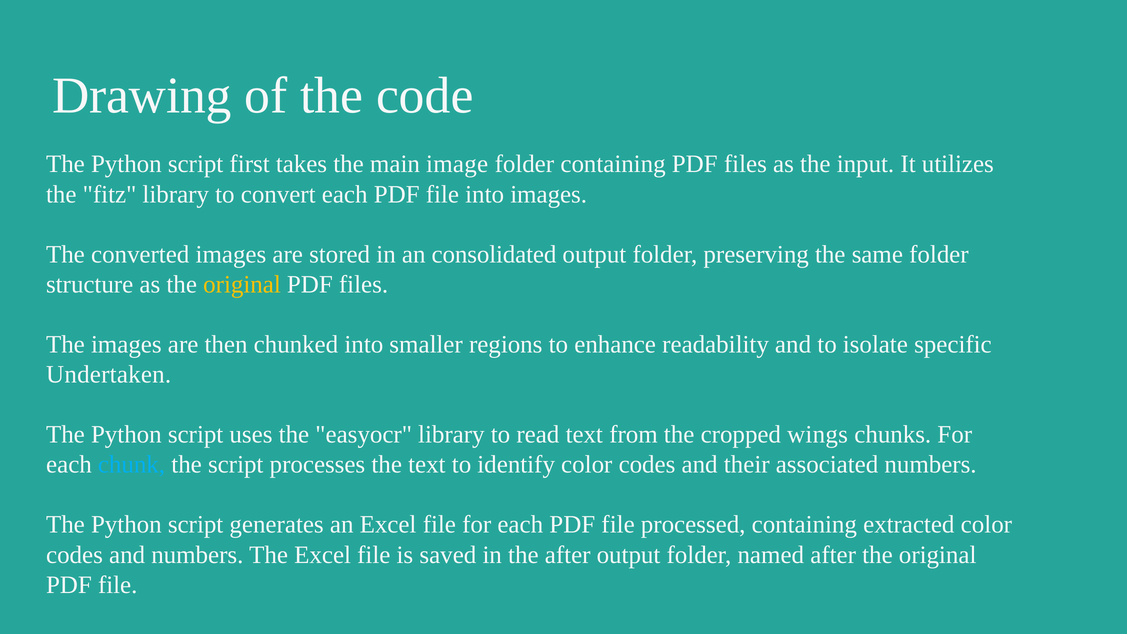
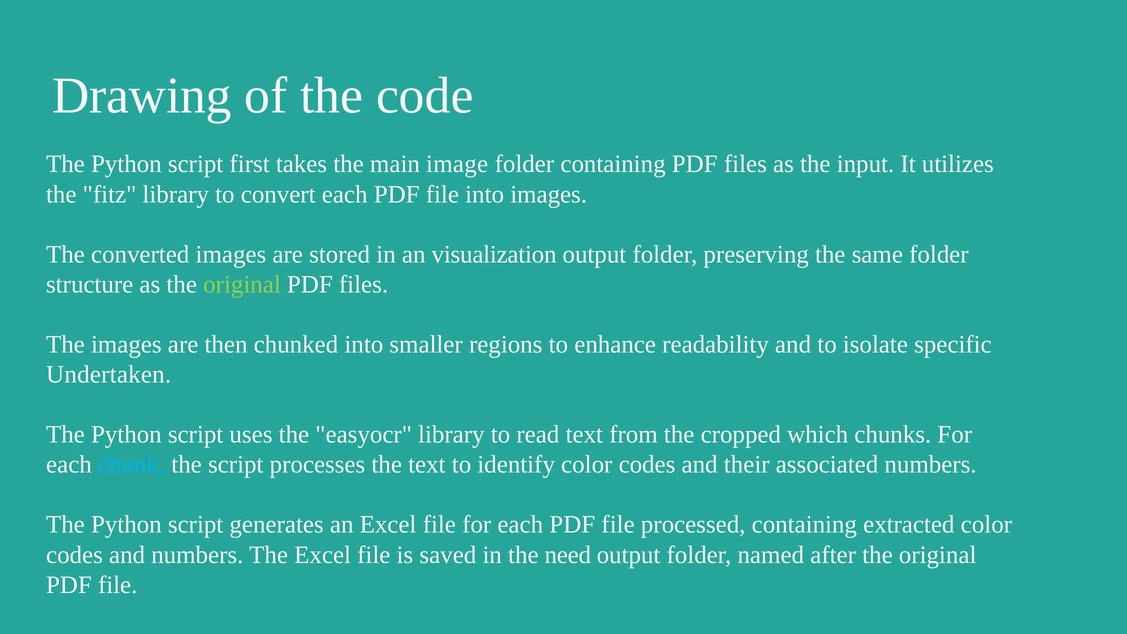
consolidated: consolidated -> visualization (494, 254)
original colour: yellow -> light green (242, 284)
wings: wings -> which (818, 435)
the after: after -> need (568, 555)
